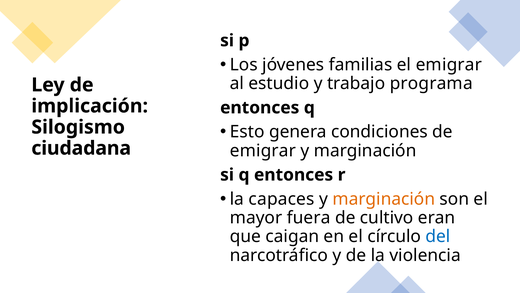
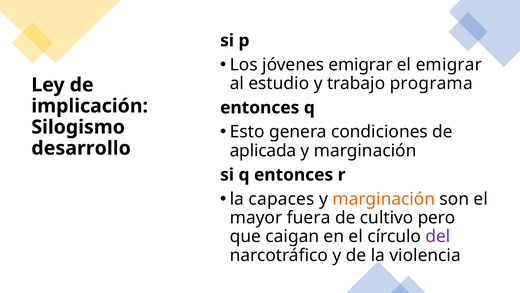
jóvenes familias: familias -> emigrar (361, 65)
ciudadana: ciudadana -> desarrollo (81, 148)
emigrar: emigrar -> aplicada (263, 150)
eran: eran -> pero (437, 217)
del colour: blue -> purple (438, 236)
